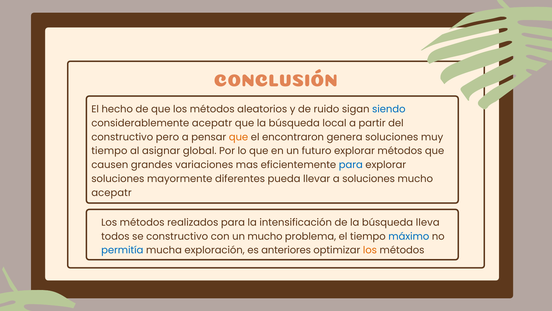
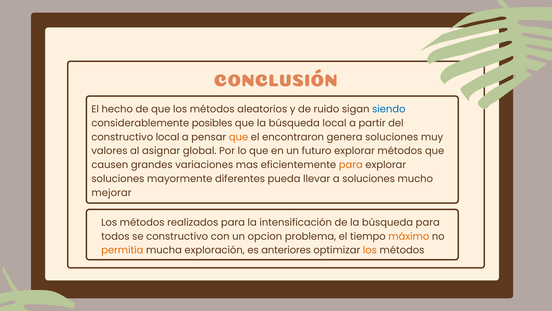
considerablemente acepatr: acepatr -> posibles (212, 123)
constructivo pero: pero -> local (168, 137)
tiempo: tiempo -> valores (109, 151)
para colour: blue -> orange (351, 165)
acepatr: acepatr -> mejorar (111, 193)
búsqueda lleva: lleva -> para (428, 222)
un mucho: mucho -> opcion (265, 236)
máximo colour: blue -> orange (409, 236)
permitía colour: blue -> orange (122, 250)
